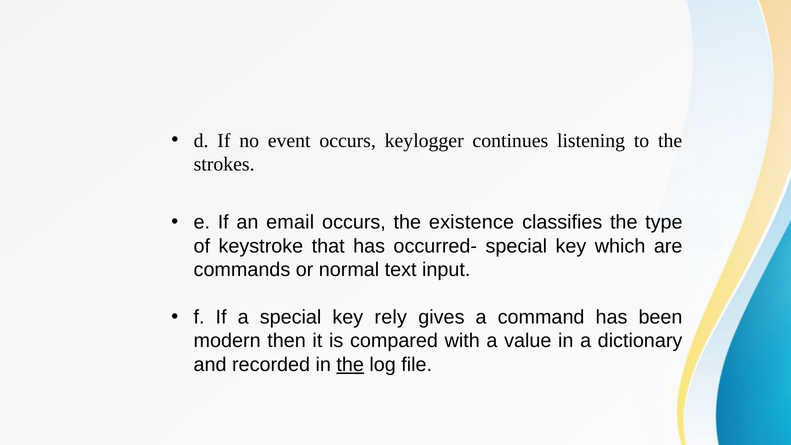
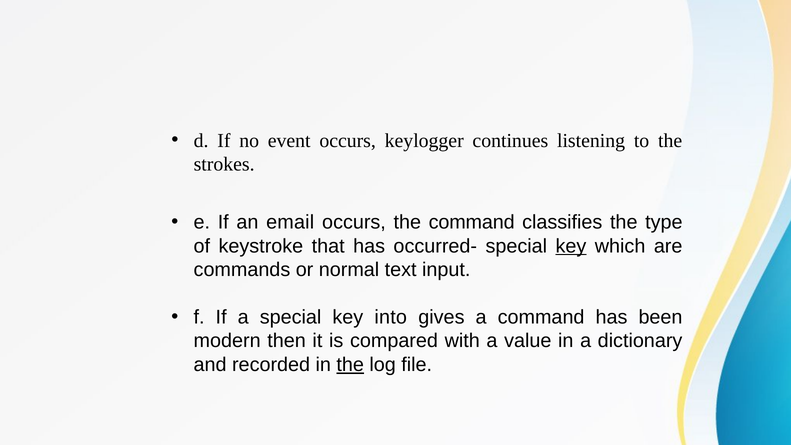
the existence: existence -> command (472, 222)
key underline: none -> present (571, 246)
rely: rely -> into (391, 317)
